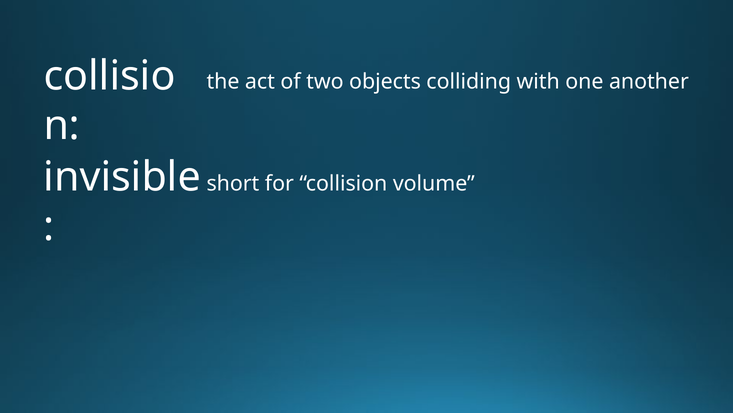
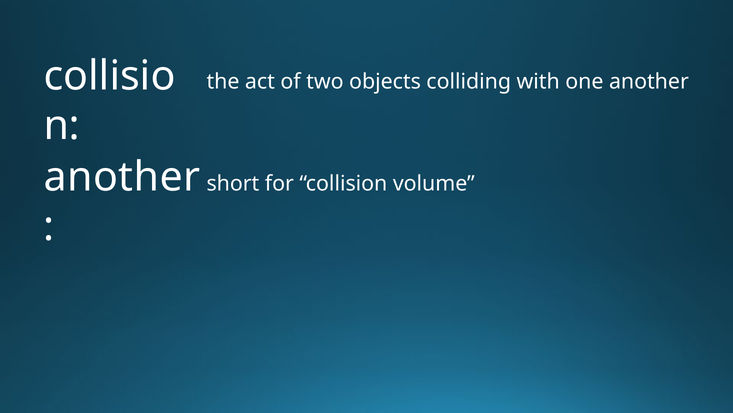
invisible: invisible -> another (122, 177)
